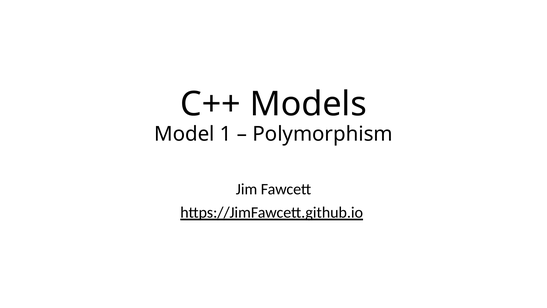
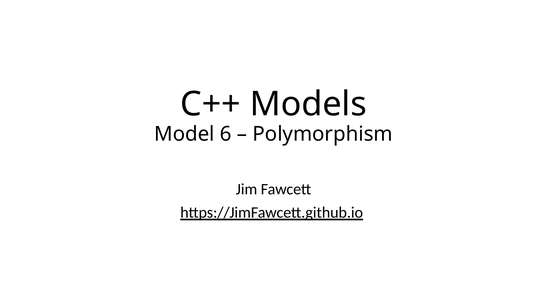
1: 1 -> 6 (226, 134)
